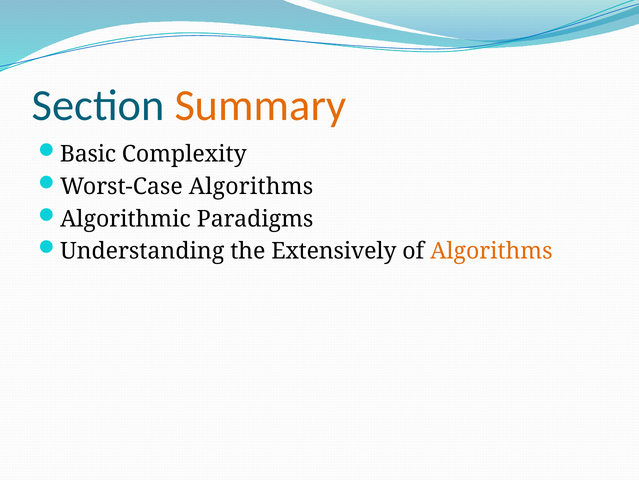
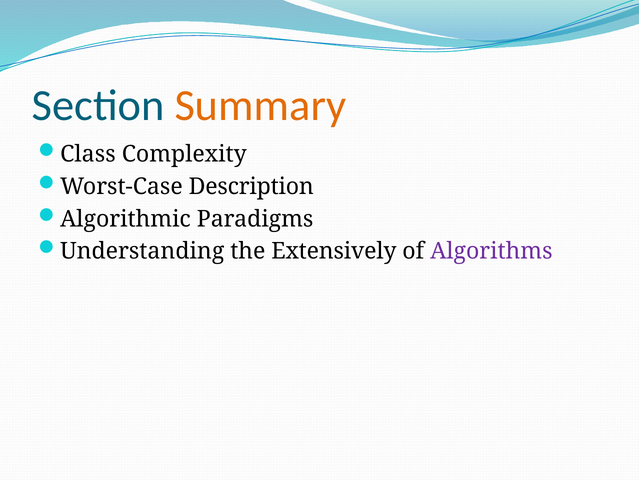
Basic: Basic -> Class (88, 154)
Worst-Case Algorithms: Algorithms -> Description (251, 186)
Algorithms colour: orange -> purple (491, 251)
